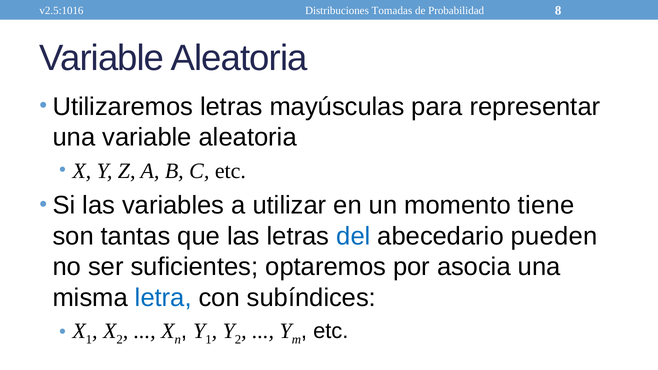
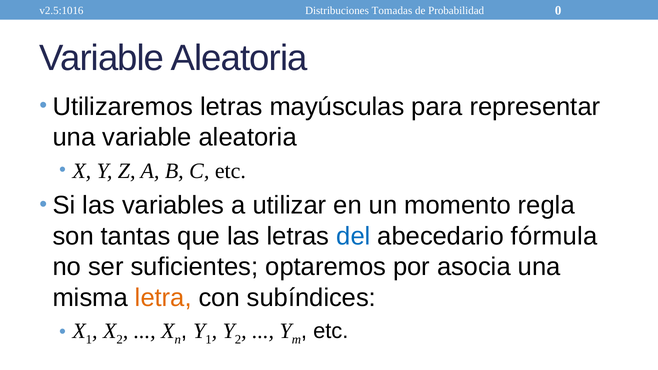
8: 8 -> 0 (558, 11)
tiene: tiene -> regla (546, 206)
pueden: pueden -> fórmula (554, 236)
letra colour: blue -> orange (163, 298)
